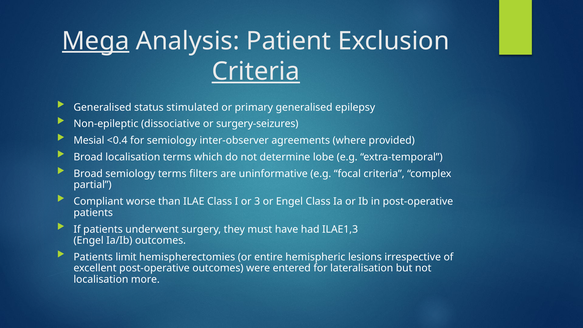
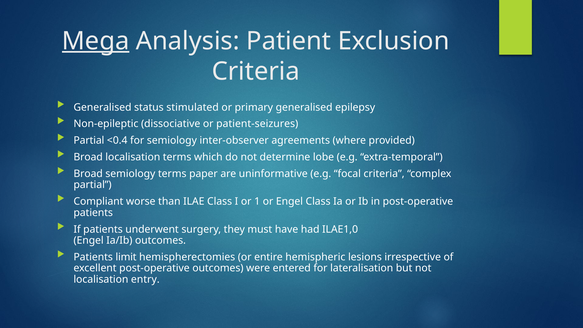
Criteria underline: present -> none (256, 72)
surgery-seizures: surgery-seizures -> patient-seizures (257, 124)
Mesial: Mesial -> Partial (89, 141)
filters: filters -> paper (203, 174)
3: 3 -> 1 (257, 201)
ILAE1,3: ILAE1,3 -> ILAE1,0 (340, 229)
more: more -> entry (145, 279)
